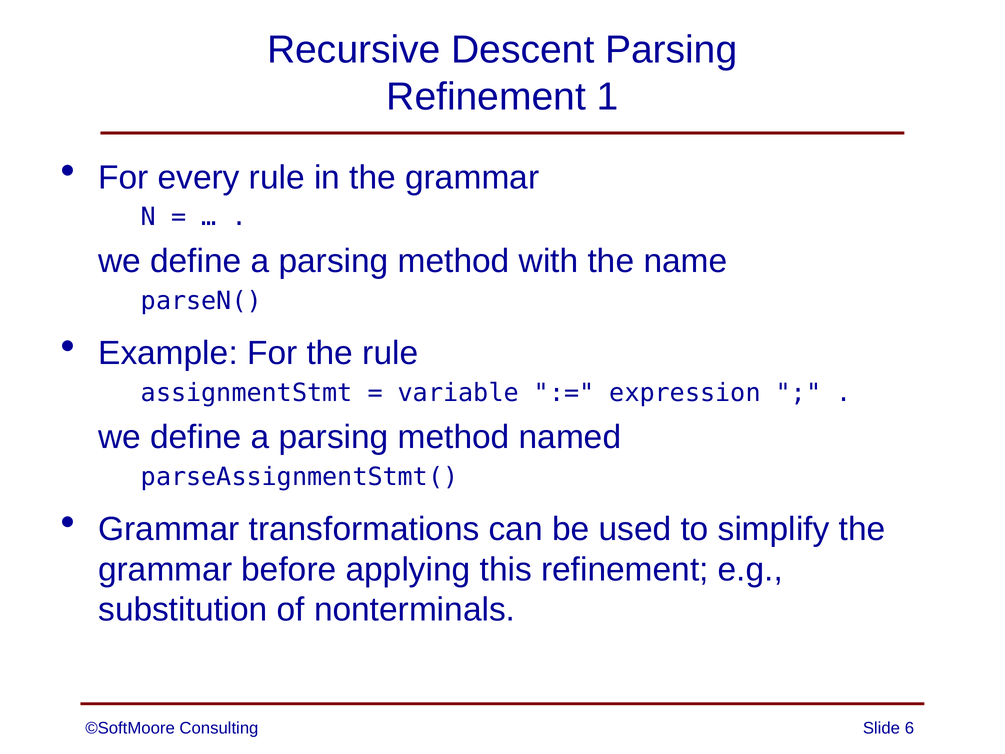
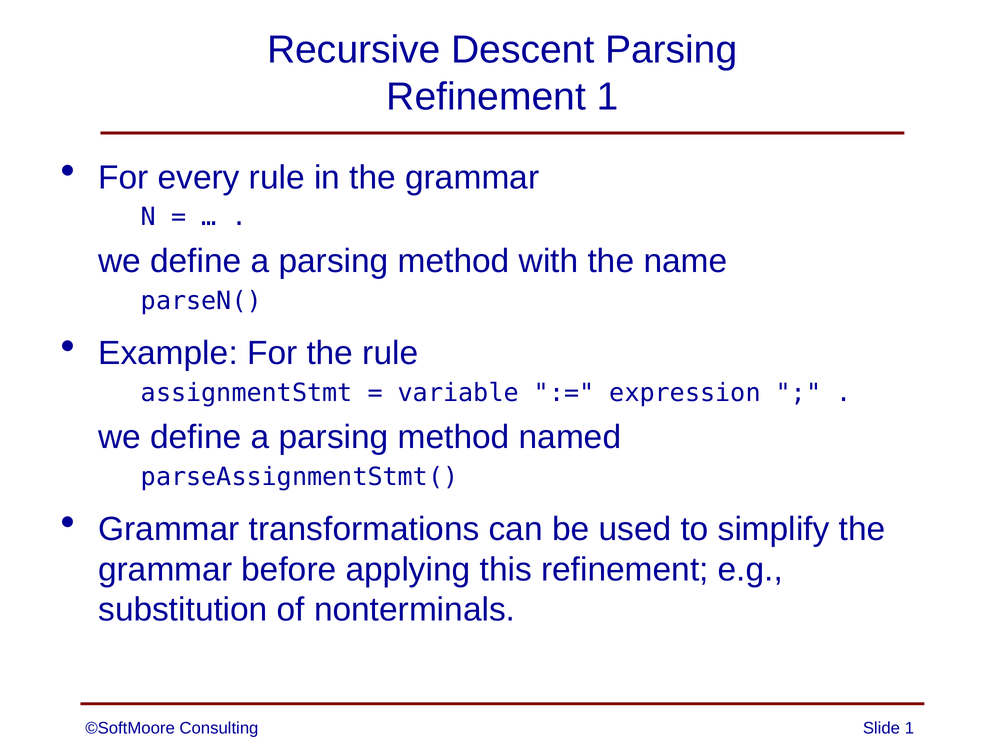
Slide 6: 6 -> 1 (909, 728)
